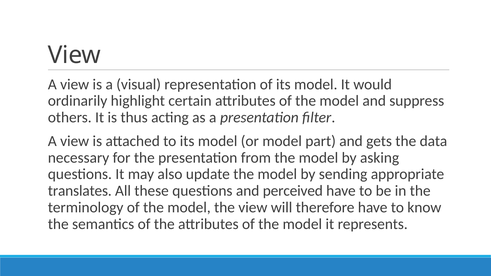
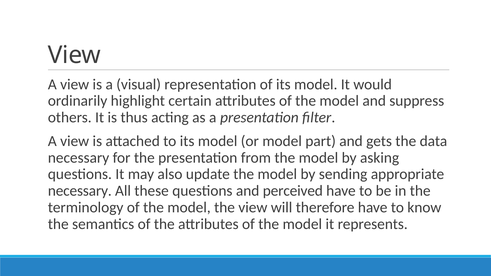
translates: translates -> necessary (80, 191)
